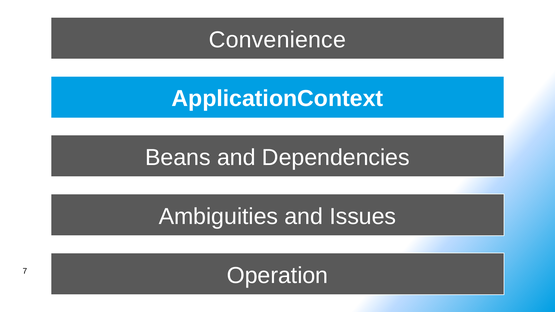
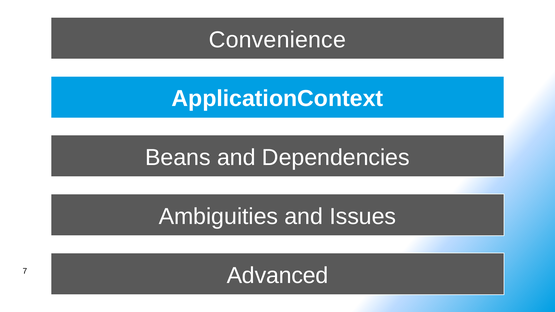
Operation: Operation -> Advanced (278, 276)
